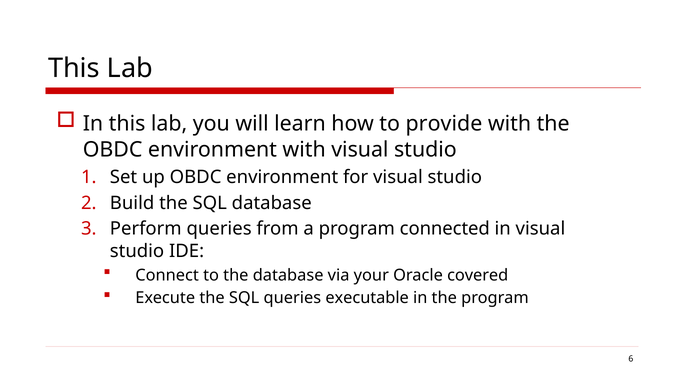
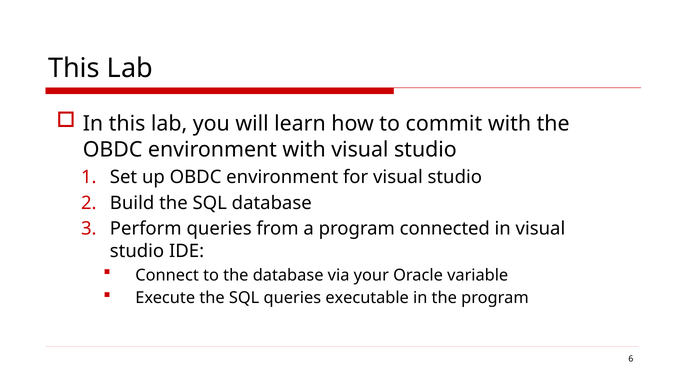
provide: provide -> commit (444, 124)
covered: covered -> variable (478, 275)
